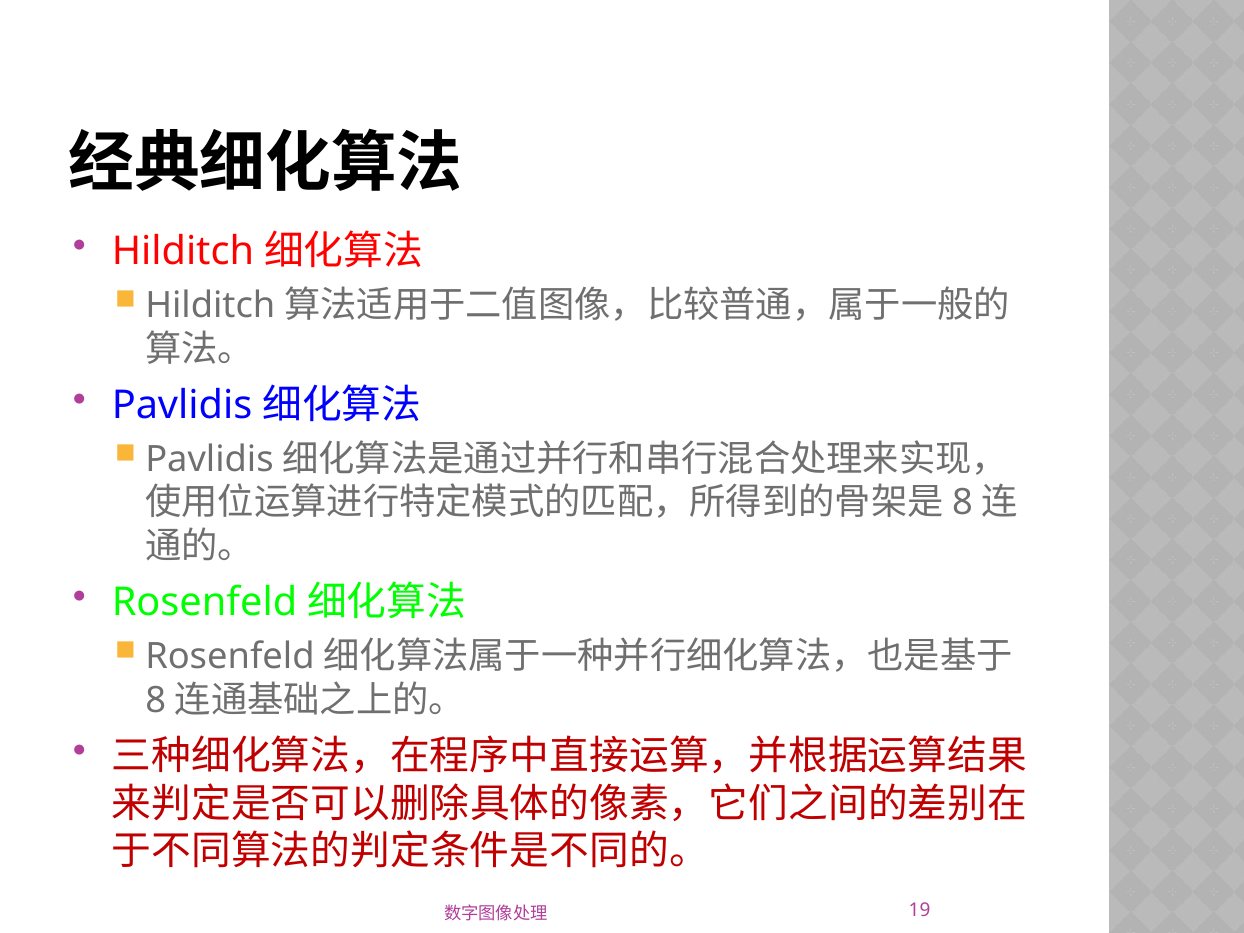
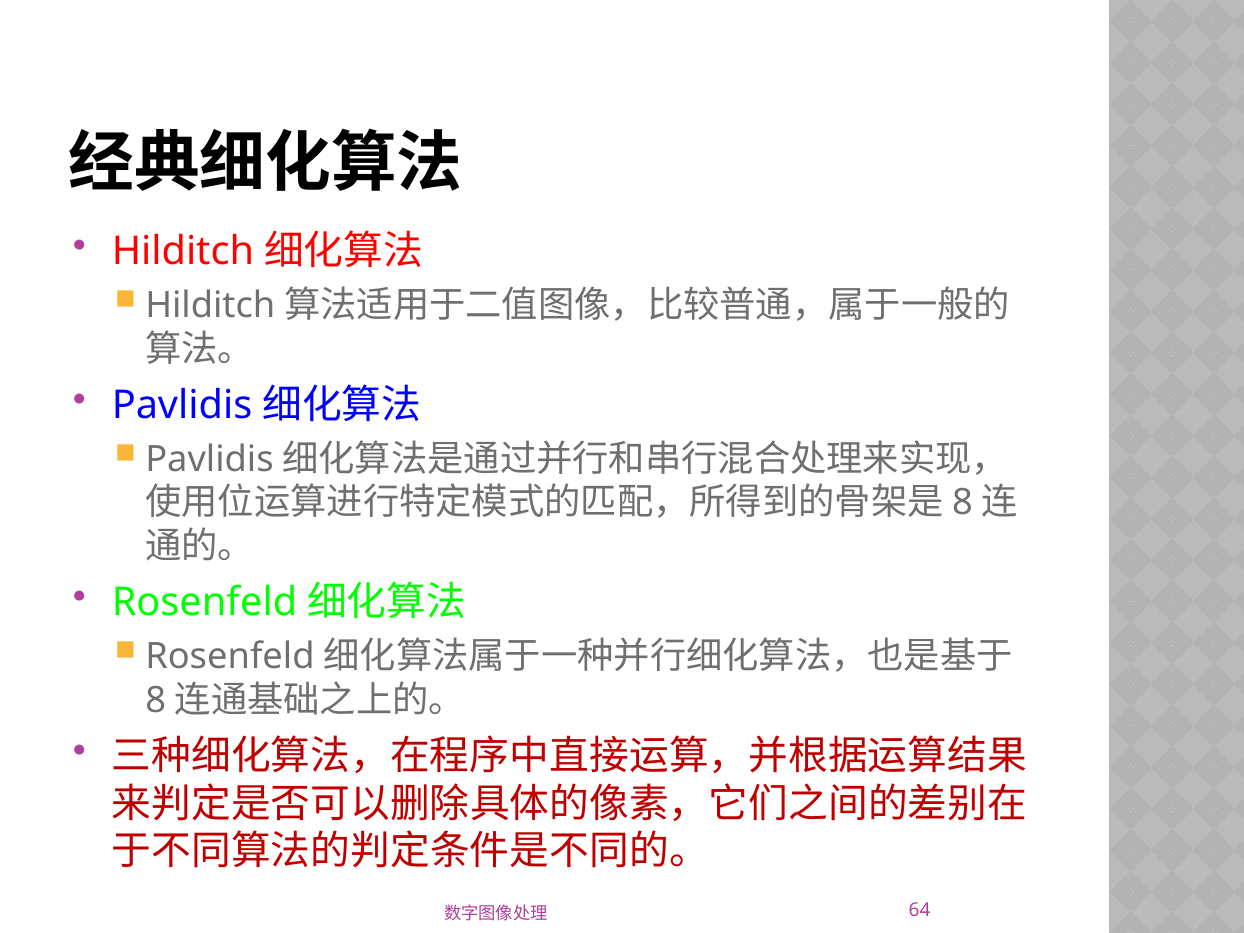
19: 19 -> 64 (920, 910)
